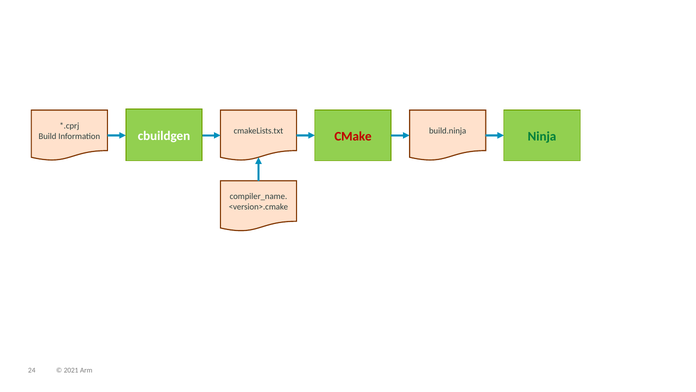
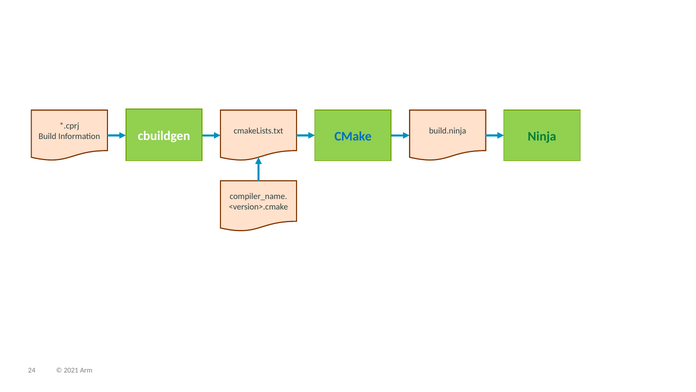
CMake colour: red -> blue (353, 136)
